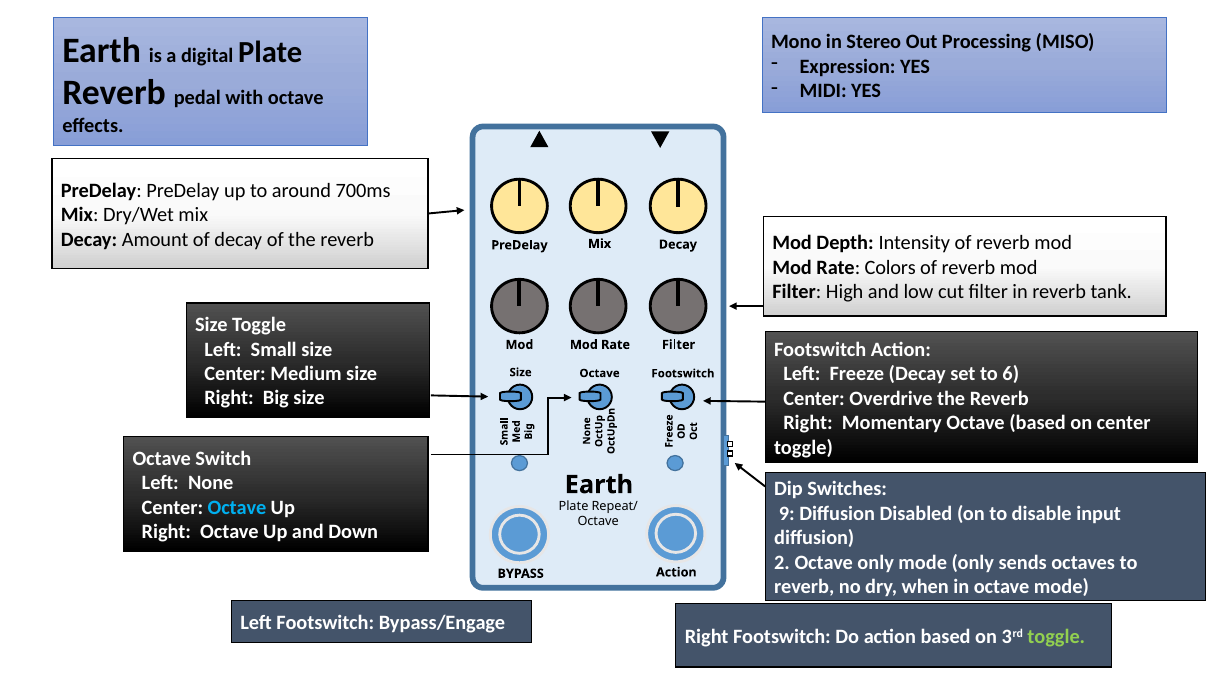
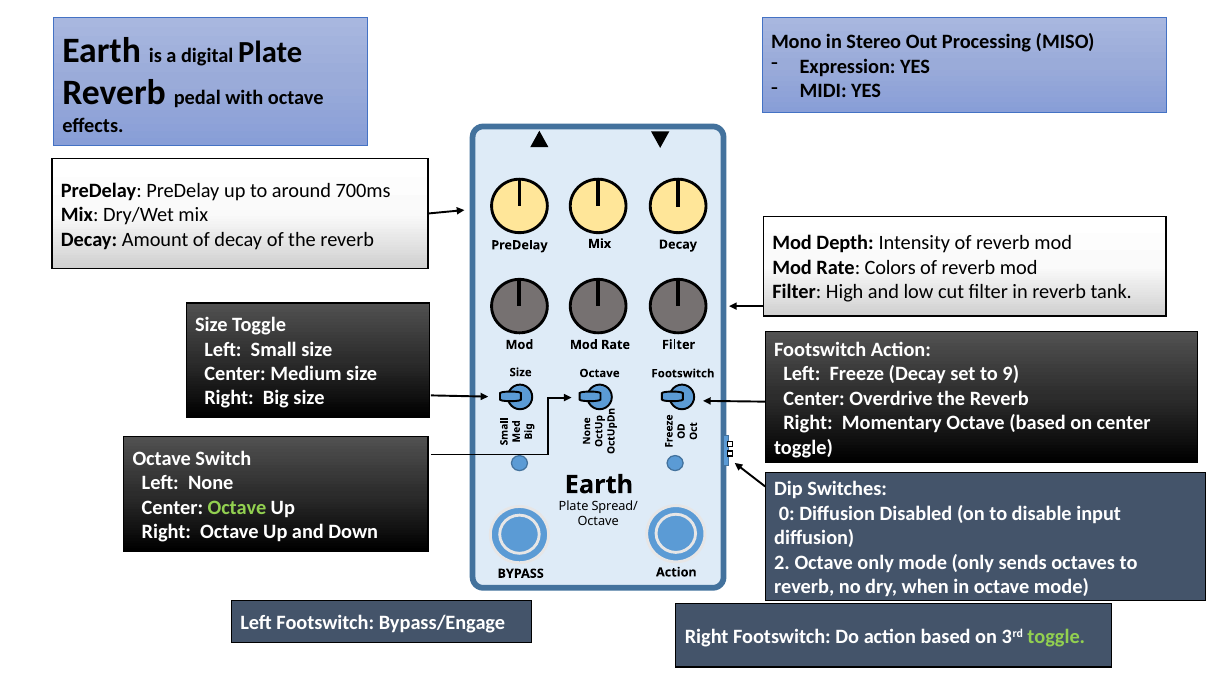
6: 6 -> 9 (1011, 374)
Octave colour: light blue -> light green (237, 507)
Repeat/: Repeat/ -> Spread/ (615, 506)
9: 9 -> 0 (787, 514)
